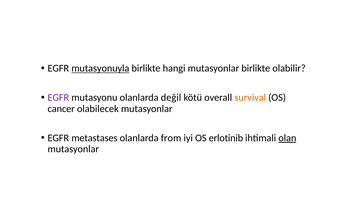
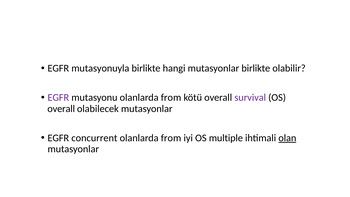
mutasyonuyla underline: present -> none (100, 68)
mutasyonu olanlarda değil: değil -> from (171, 98)
survival colour: orange -> purple (250, 98)
cancer: cancer -> overall (61, 109)
metastases: metastases -> concurrent (94, 138)
erlotinib: erlotinib -> multiple (226, 138)
